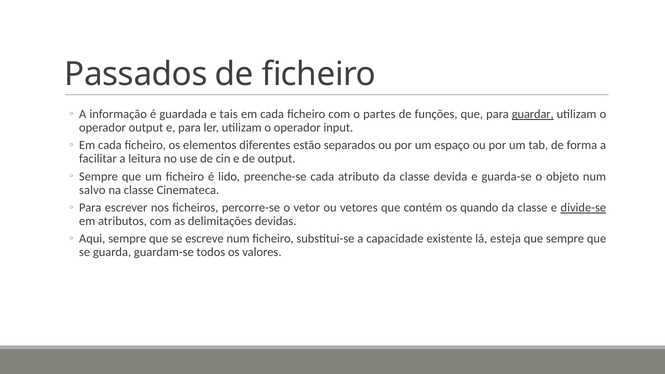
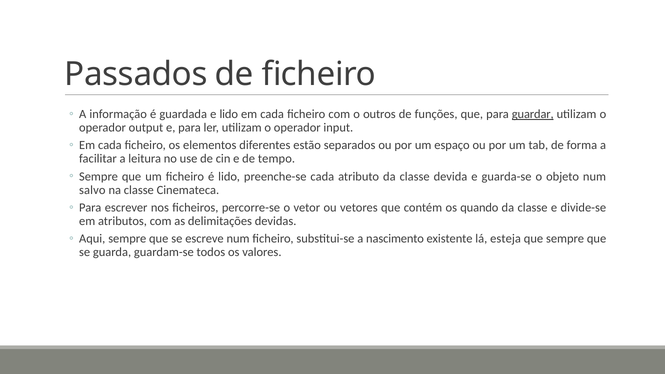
e tais: tais -> lido (229, 114)
partes: partes -> outros (379, 114)
de output: output -> tempo (277, 159)
divide-se underline: present -> none (583, 208)
capacidade: capacidade -> nascimento (395, 239)
